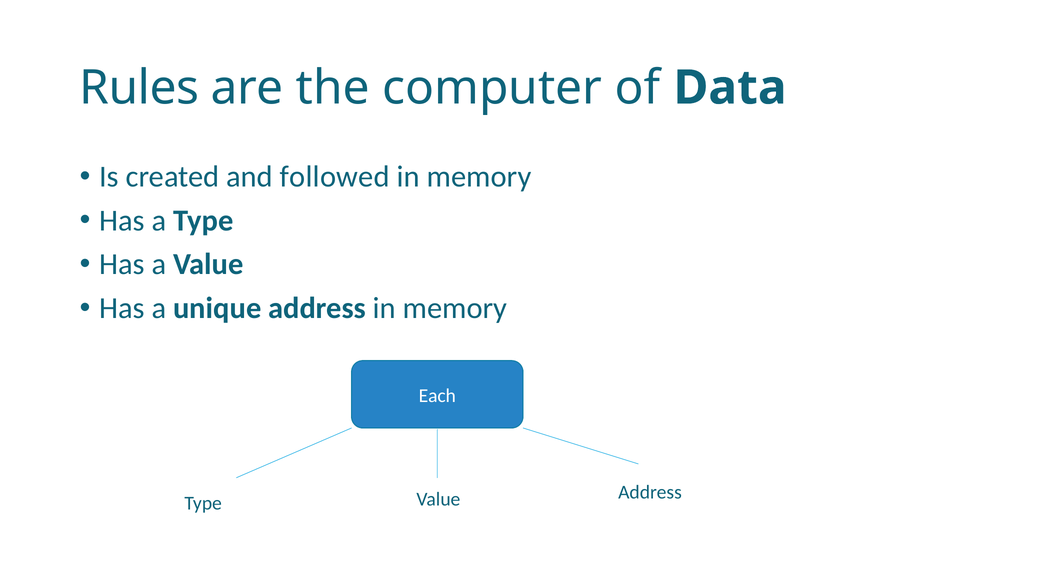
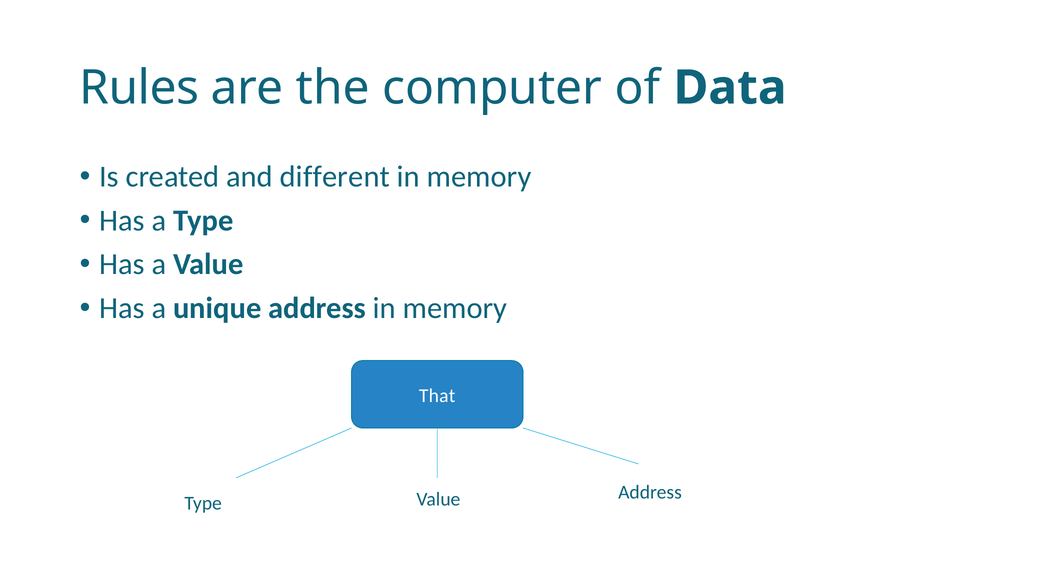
followed: followed -> different (335, 177)
Each: Each -> That (437, 396)
